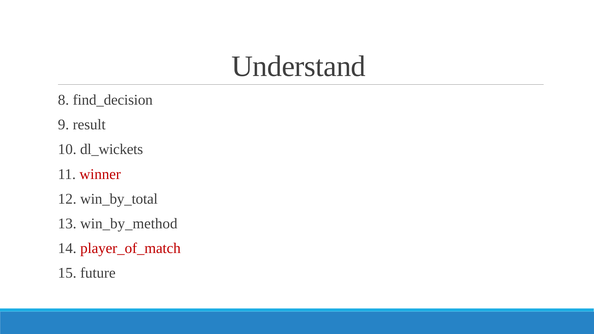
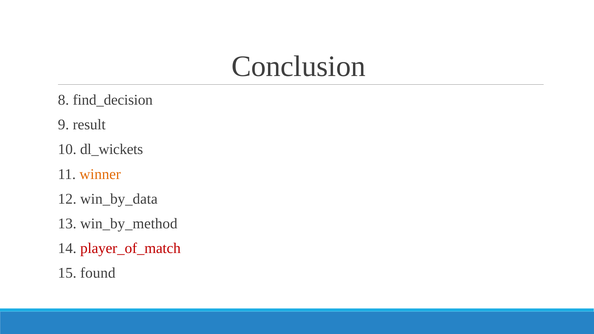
Understand: Understand -> Conclusion (299, 67)
winner colour: red -> orange (100, 174)
win_by_total: win_by_total -> win_by_data (119, 199)
future: future -> found (98, 273)
